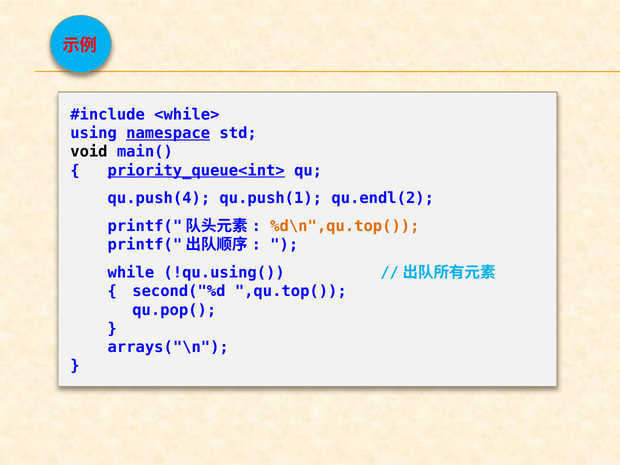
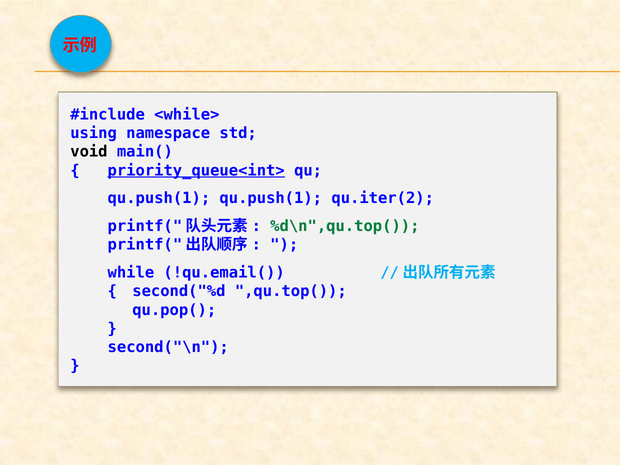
namespace underline: present -> none (168, 133)
qu.push(4: qu.push(4 -> qu.push(1 (159, 198)
qu.endl(2: qu.endl(2 -> qu.iter(2 (383, 198)
%d\n",qu.top( colour: orange -> green (345, 226)
!qu.using(: !qu.using( -> !qu.email( (224, 273)
arrays("\n: arrays("\n -> second("\n (168, 347)
